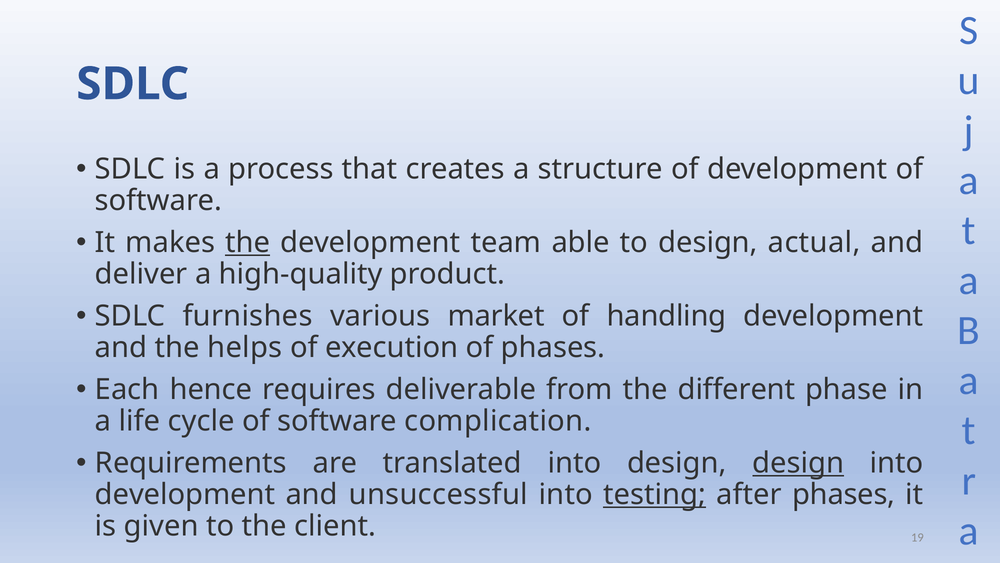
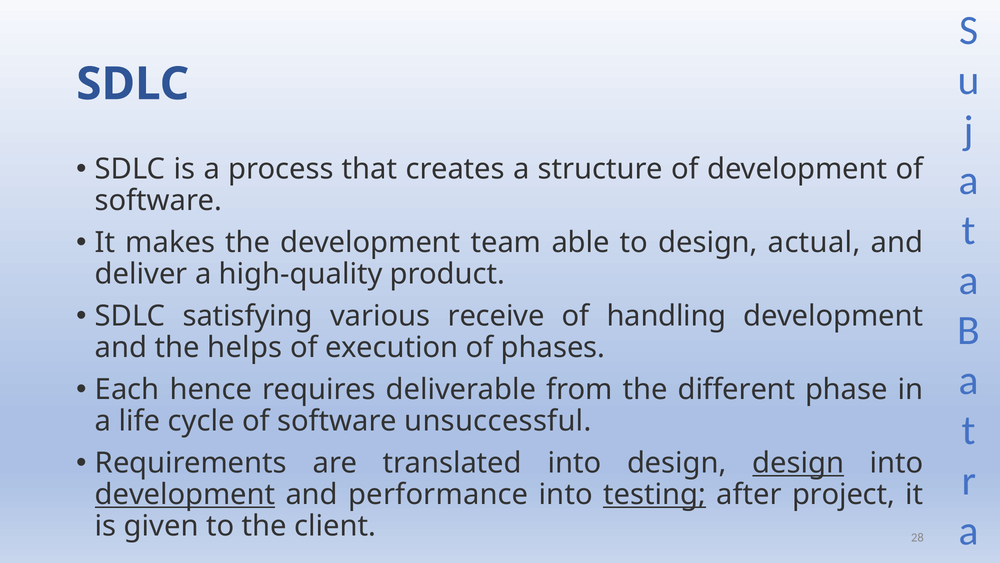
the underline: present -> none (248, 243)
furnishes: furnishes -> satisfying (248, 316)
market: market -> receive (496, 316)
complication: complication -> unsuccessful (498, 421)
development underline: none -> present (185, 494)
unsuccessful: unsuccessful -> performance (438, 494)
after phases: phases -> project (844, 494)
19: 19 -> 28 (917, 537)
